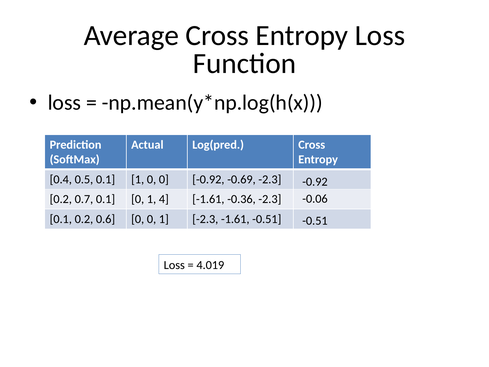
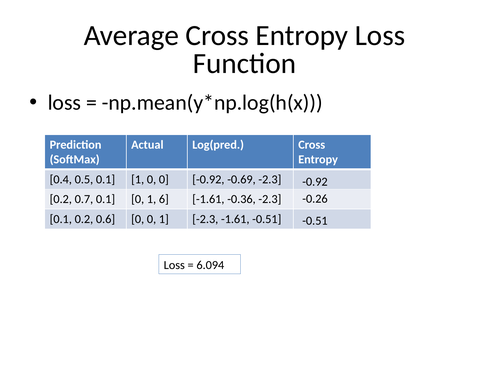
-0.06: -0.06 -> -0.26 (315, 199)
4: 4 -> 6 (164, 199)
4.019: 4.019 -> 6.094 (210, 265)
